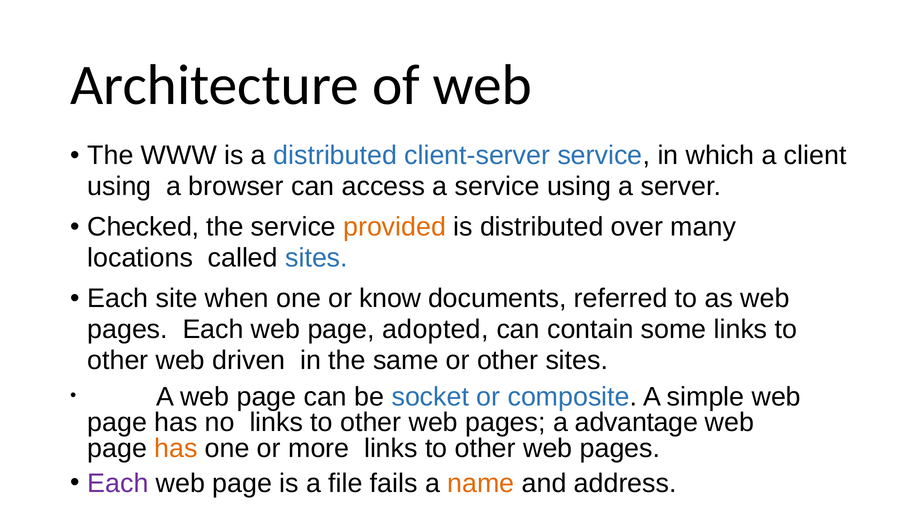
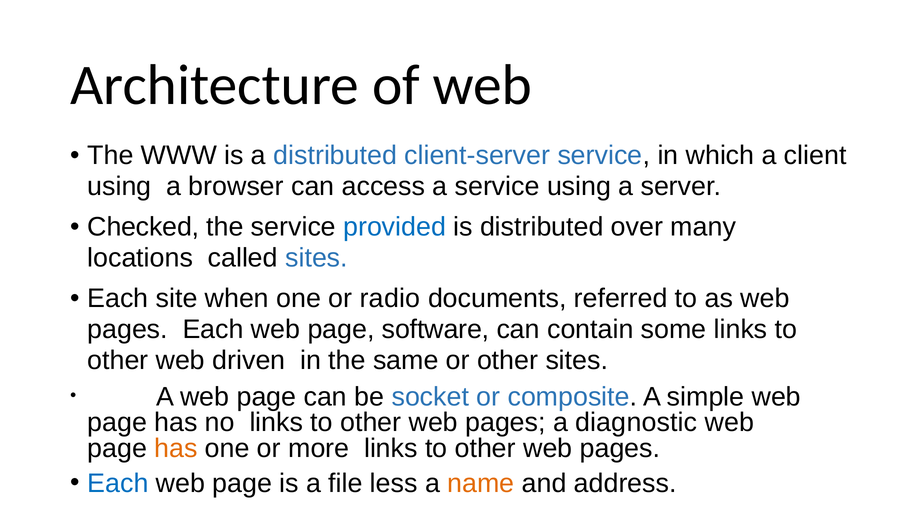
provided colour: orange -> blue (395, 227)
know: know -> radio (390, 299)
adopted: adopted -> software (436, 330)
advantage: advantage -> diagnostic (636, 423)
Each colour: purple -> blue (118, 484)
fails: fails -> less (394, 484)
